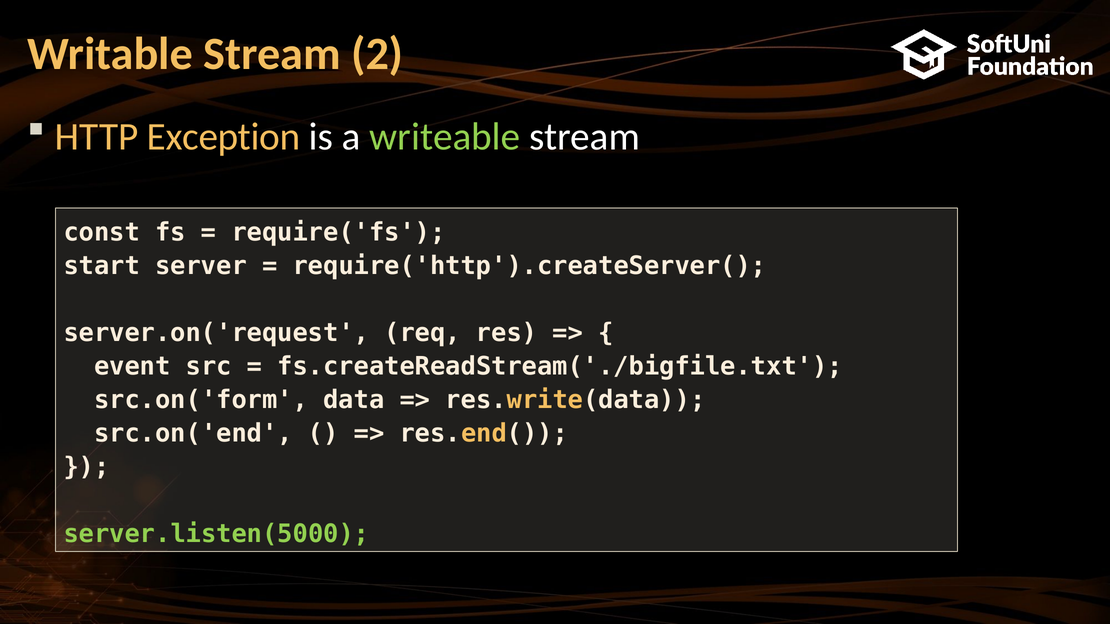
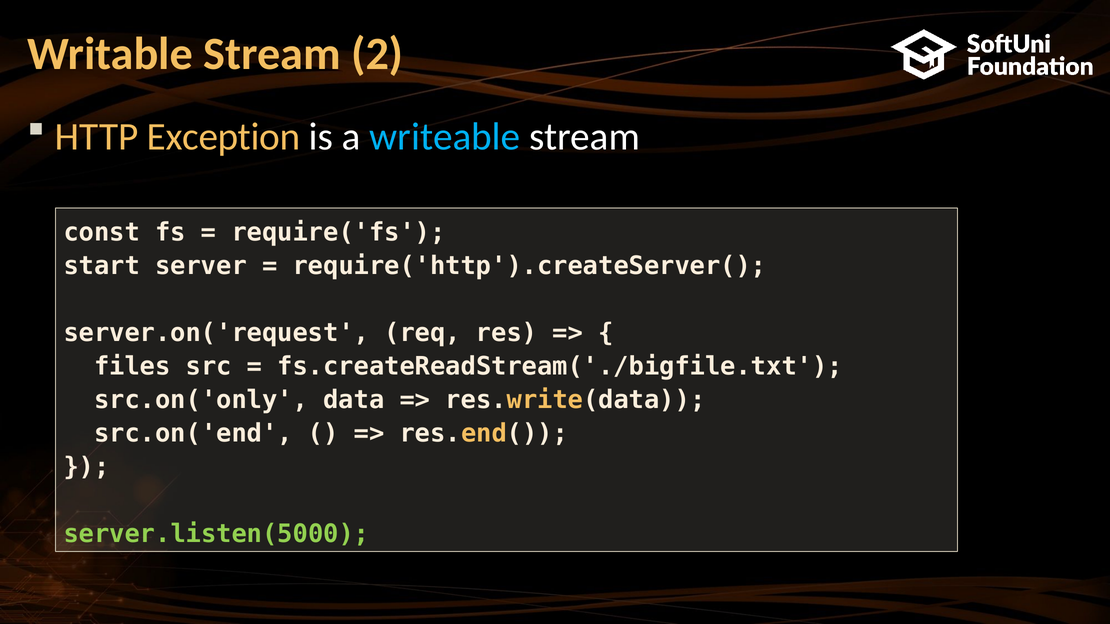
writeable colour: light green -> light blue (445, 137)
event: event -> files (132, 367)
src.on('form: src.on('form -> src.on('only (201, 400)
